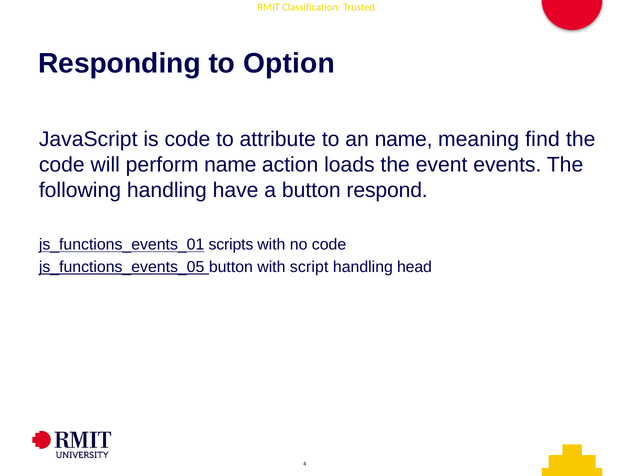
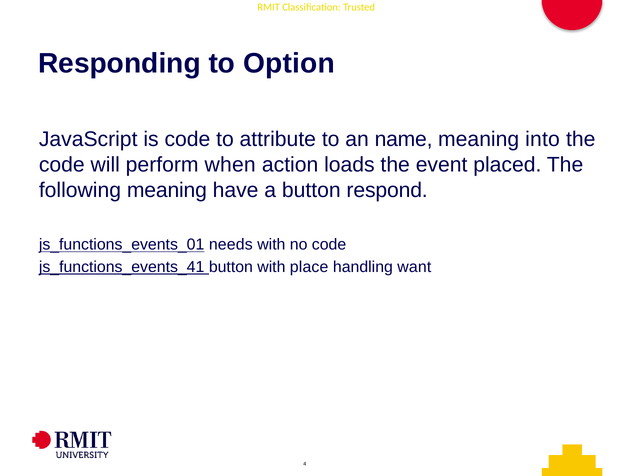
find: find -> into (543, 139)
perform name: name -> when (230, 165)
events: events -> placed (507, 165)
following handling: handling -> meaning (167, 190)
scripts: scripts -> needs (231, 244)
js_functions_events_05: js_functions_events_05 -> js_functions_events_41 (122, 267)
script: script -> place (309, 267)
head: head -> want (414, 267)
